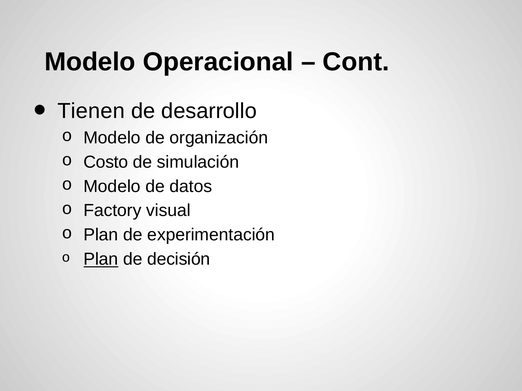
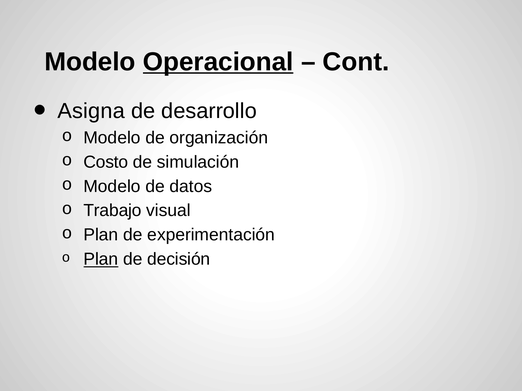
Operacional underline: none -> present (218, 62)
Tienen: Tienen -> Asigna (91, 111)
Factory: Factory -> Trabajo (113, 211)
